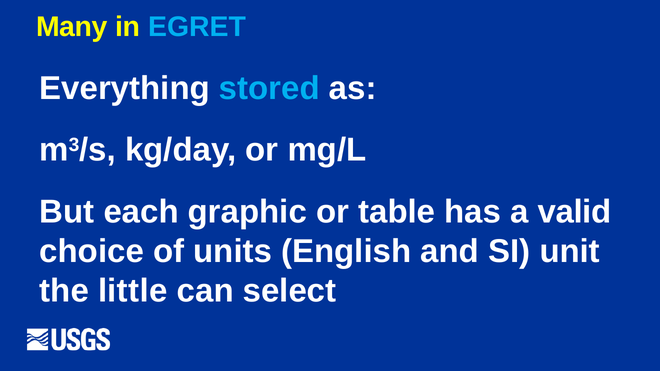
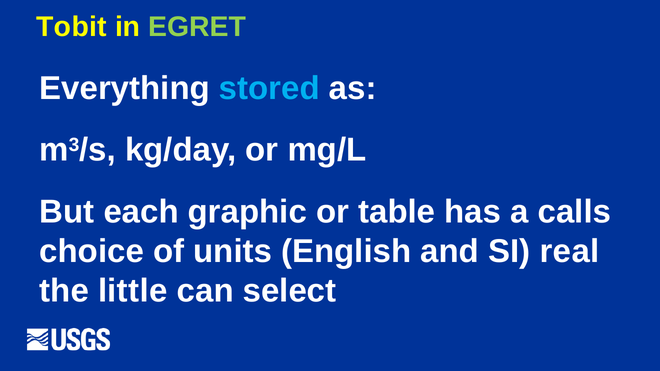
Many: Many -> Tobit (72, 27)
EGRET colour: light blue -> light green (197, 27)
valid: valid -> calls (574, 212)
unit: unit -> real (570, 251)
